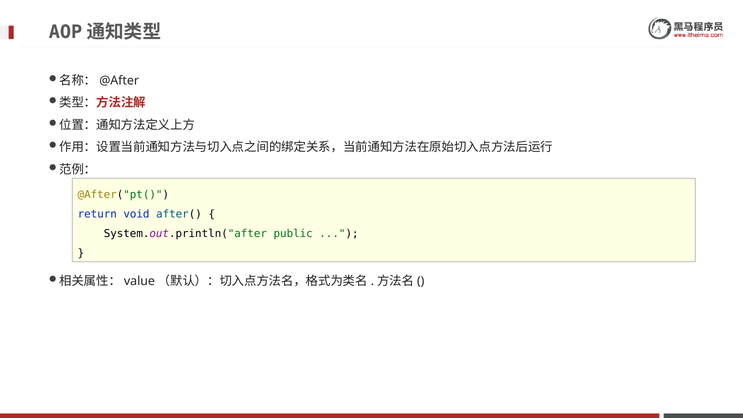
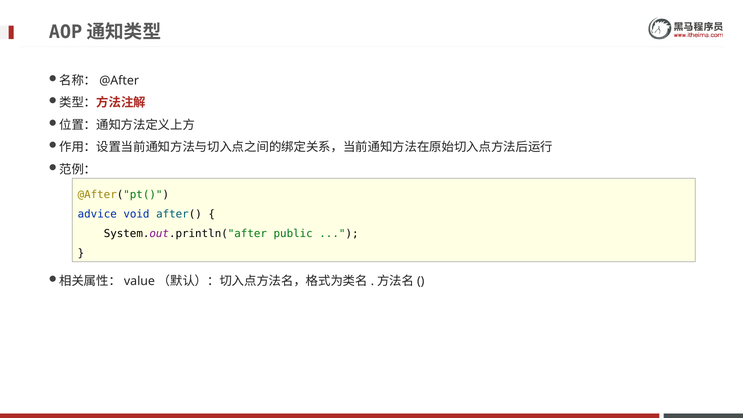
return: return -> advice (97, 214)
